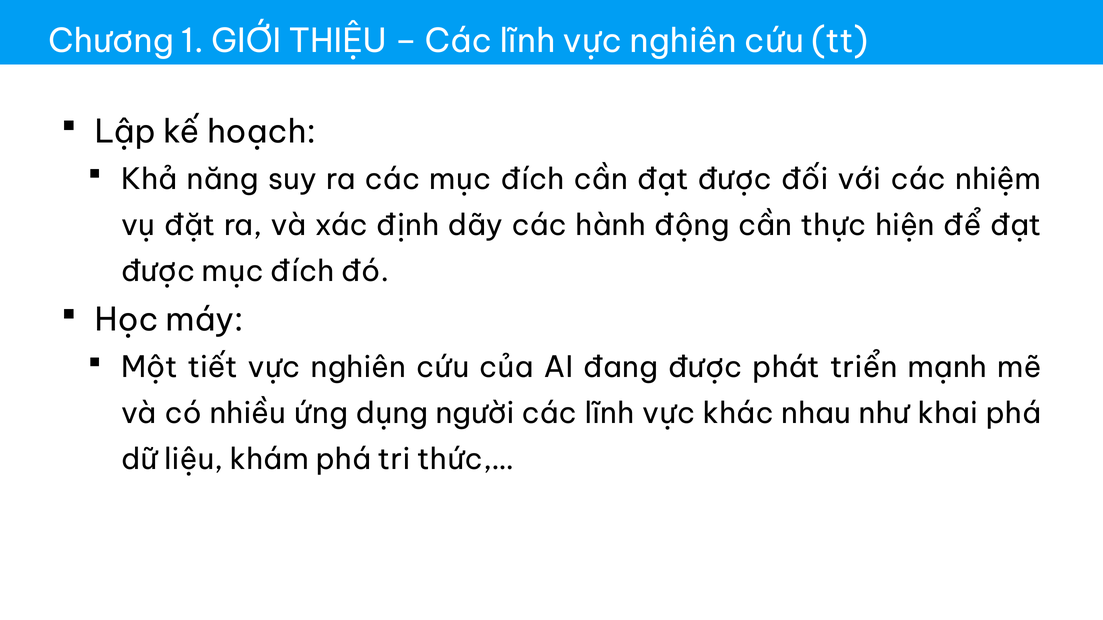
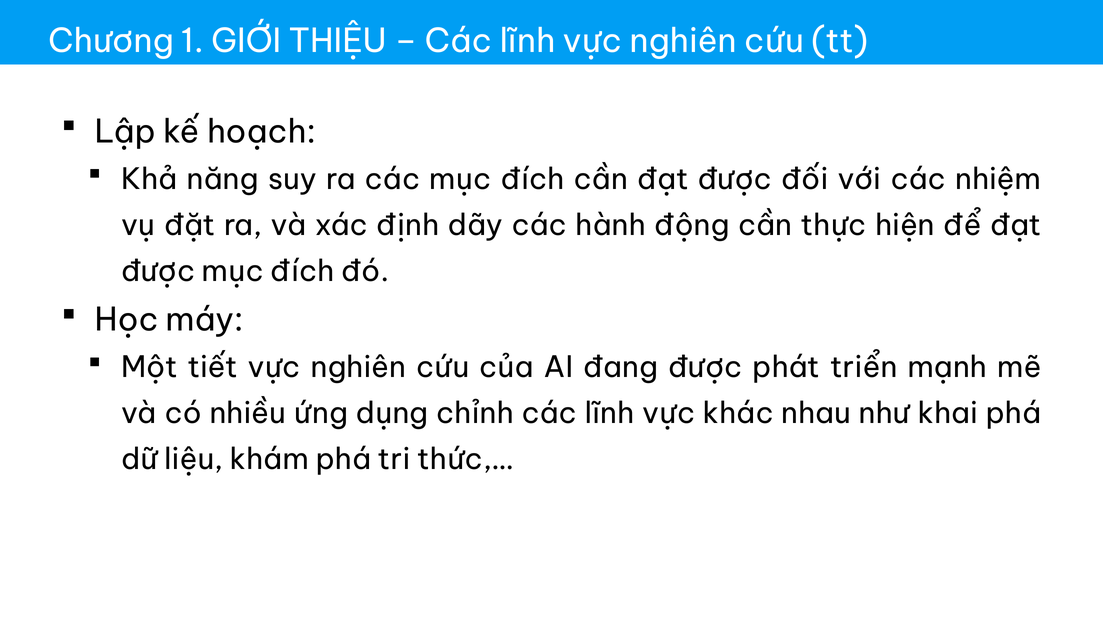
người: người -> chỉnh (475, 414)
